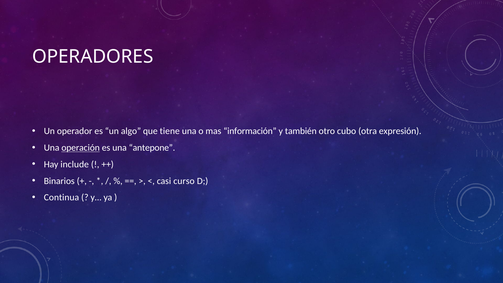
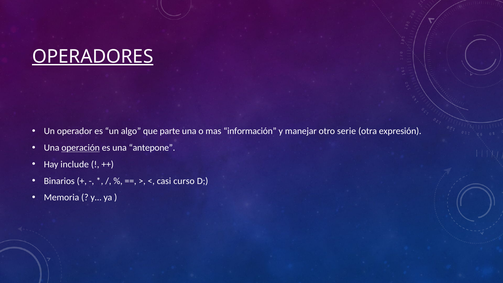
OPERADORES underline: none -> present (93, 56)
tiene: tiene -> parte (170, 131)
también: también -> manejar (301, 131)
cubo: cubo -> serie (347, 131)
Continua: Continua -> Memoria (61, 197)
